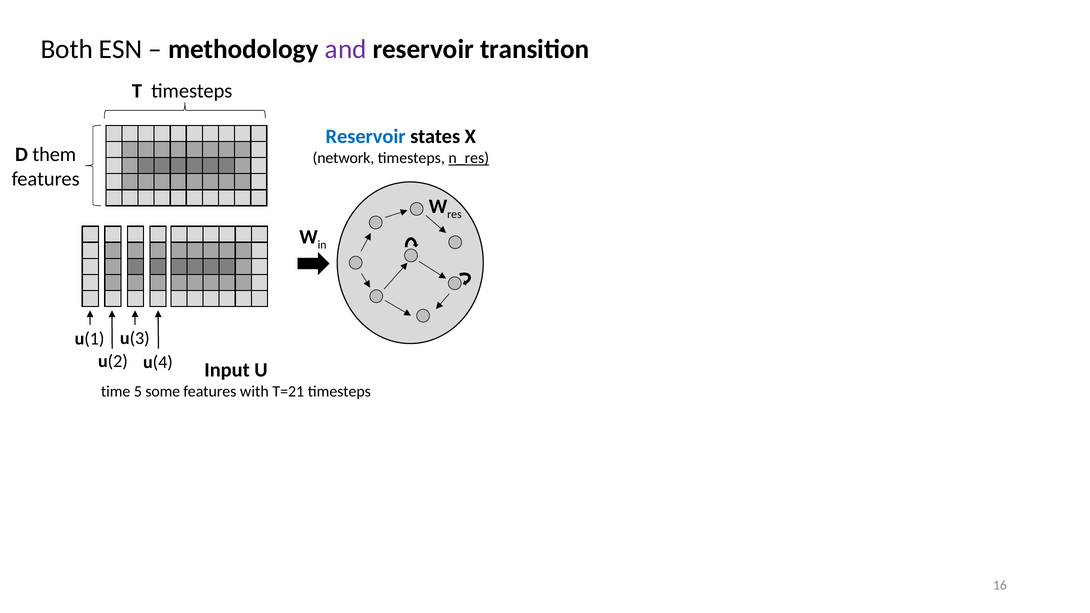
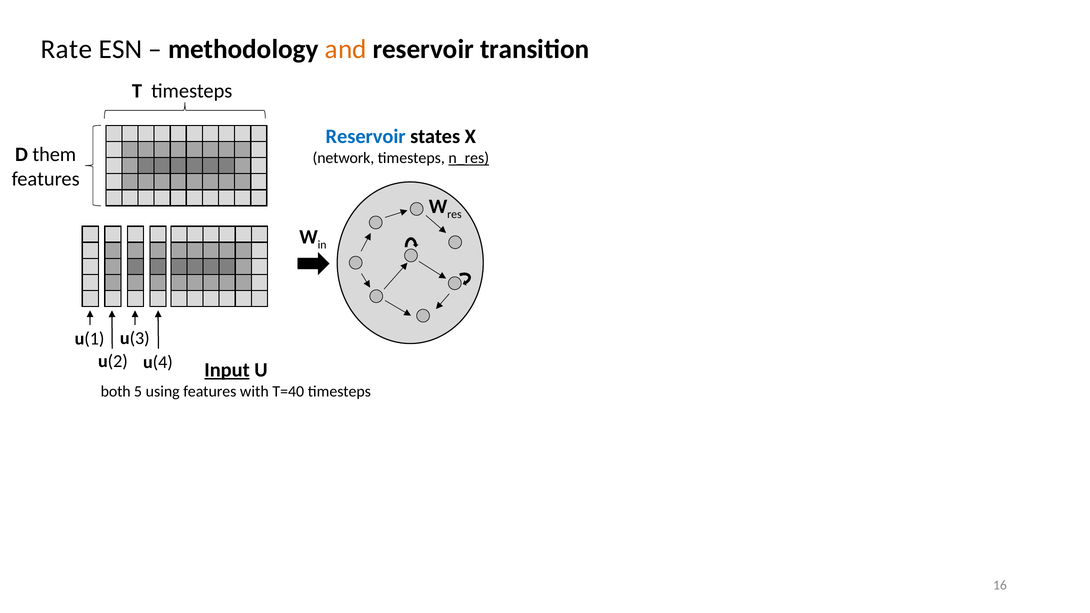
Both: Both -> Rate (67, 49)
and colour: purple -> orange (346, 49)
Input underline: none -> present (227, 370)
time: time -> both (116, 391)
some: some -> using (163, 391)
T=21: T=21 -> T=40 (288, 391)
